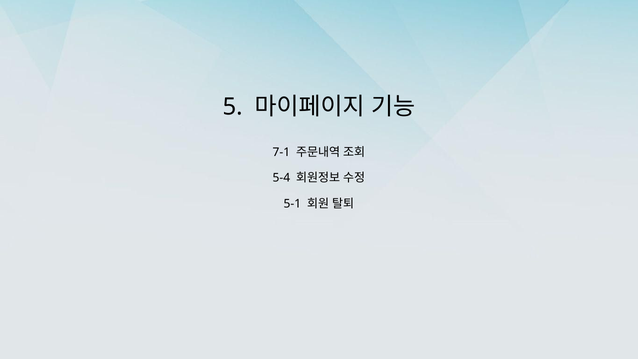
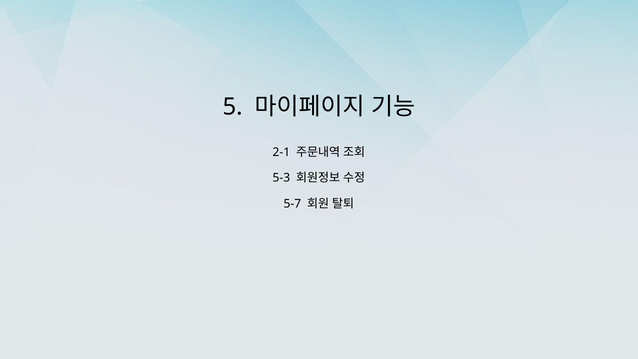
7-1: 7-1 -> 2-1 (281, 152)
5-4: 5-4 -> 5-3 (281, 178)
5-1: 5-1 -> 5-7 (292, 204)
